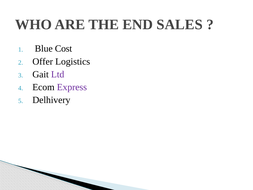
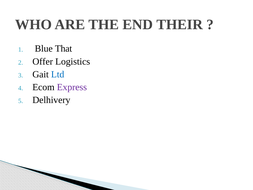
SALES: SALES -> THEIR (180, 24)
Cost: Cost -> That (64, 49)
Ltd colour: purple -> blue (58, 74)
